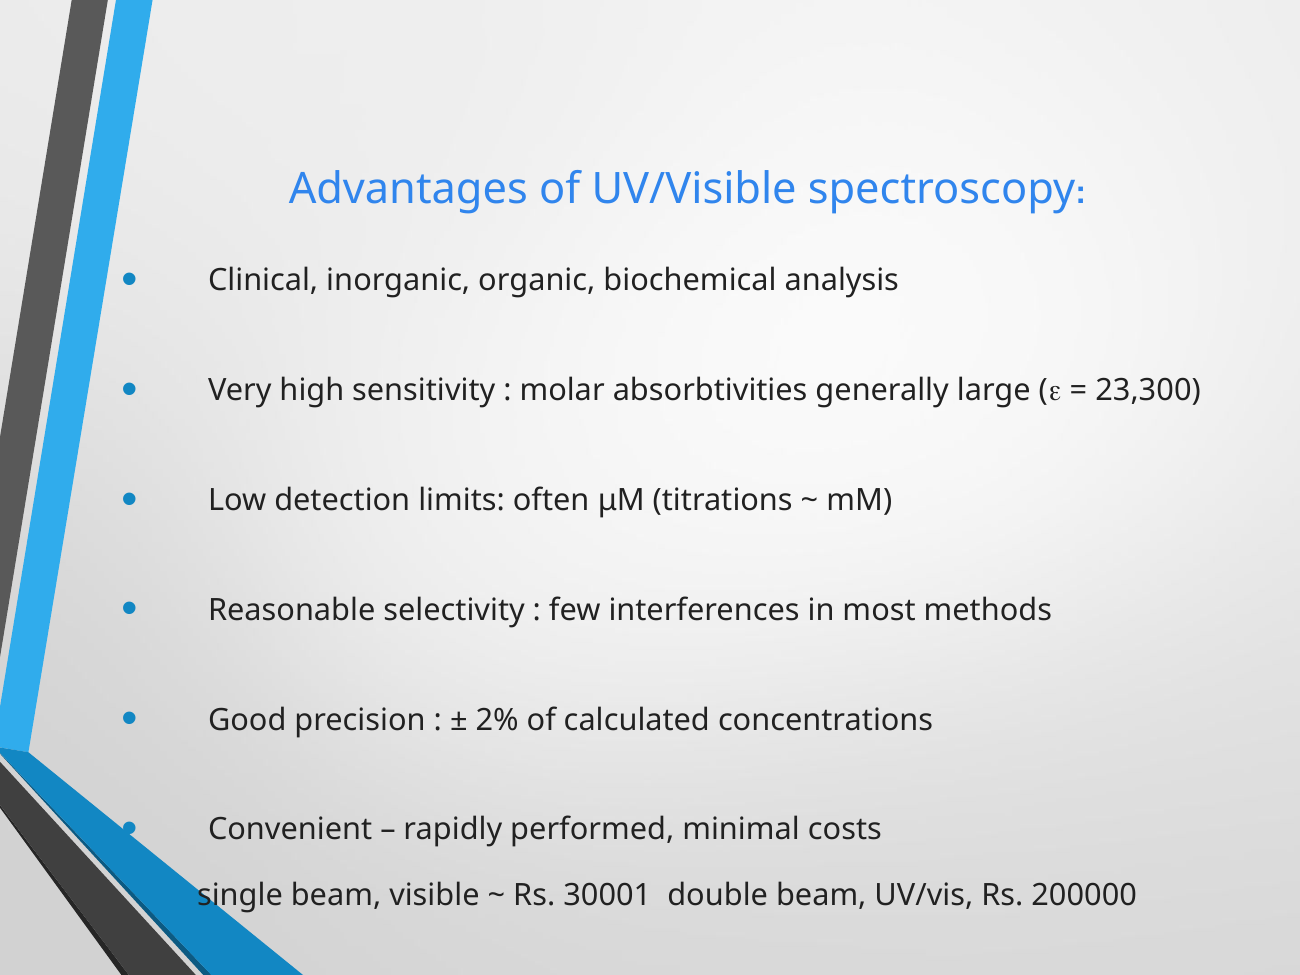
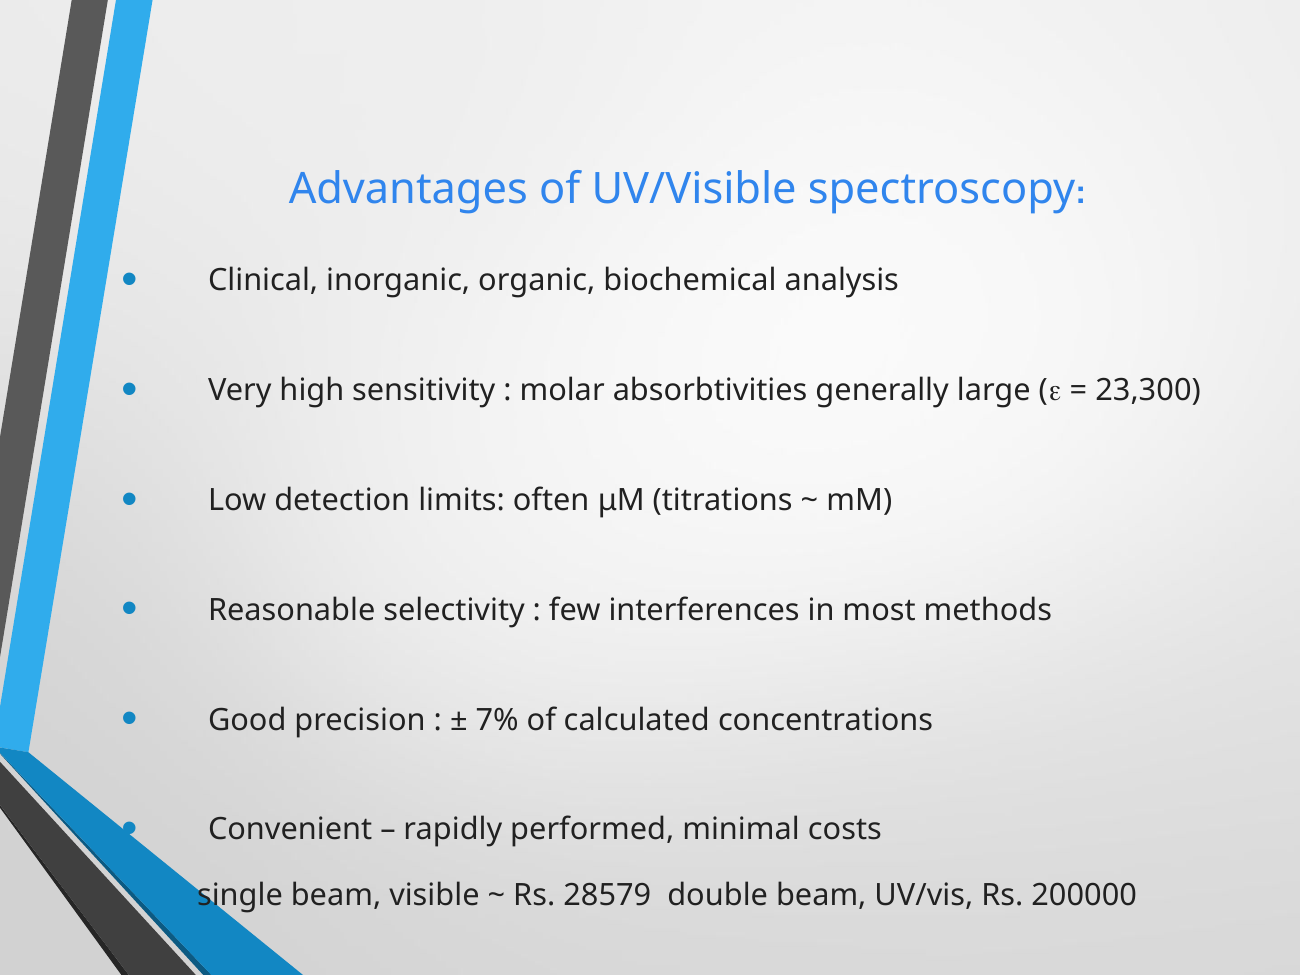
2%: 2% -> 7% (497, 720)
30001: 30001 -> 28579 (607, 896)
